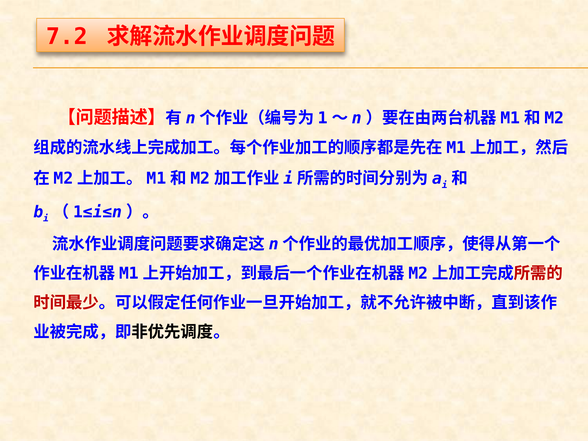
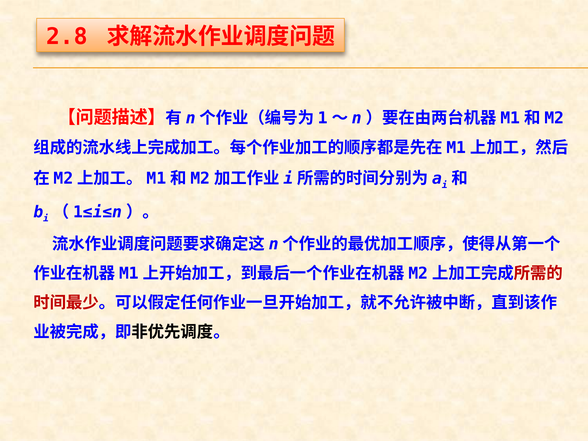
7.2: 7.2 -> 2.8 (67, 37)
